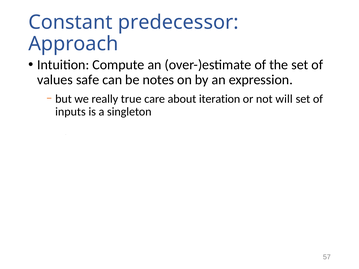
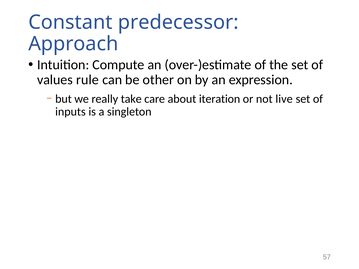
safe: safe -> rule (88, 80)
notes: notes -> other (158, 80)
true: true -> take (131, 99)
will: will -> live (284, 99)
